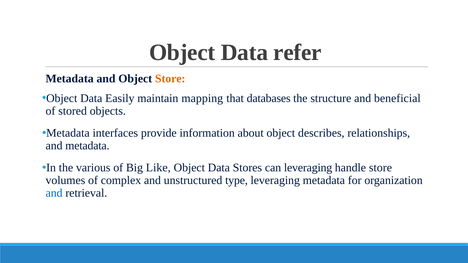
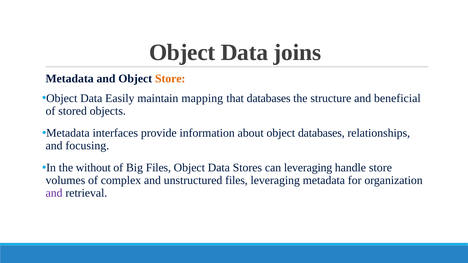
refer: refer -> joins (297, 52)
object describes: describes -> databases (321, 133)
and metadata: metadata -> focusing (87, 146)
various: various -> without (93, 168)
Big Like: Like -> Files (158, 168)
unstructured type: type -> files (236, 180)
and colour: blue -> purple (54, 193)
